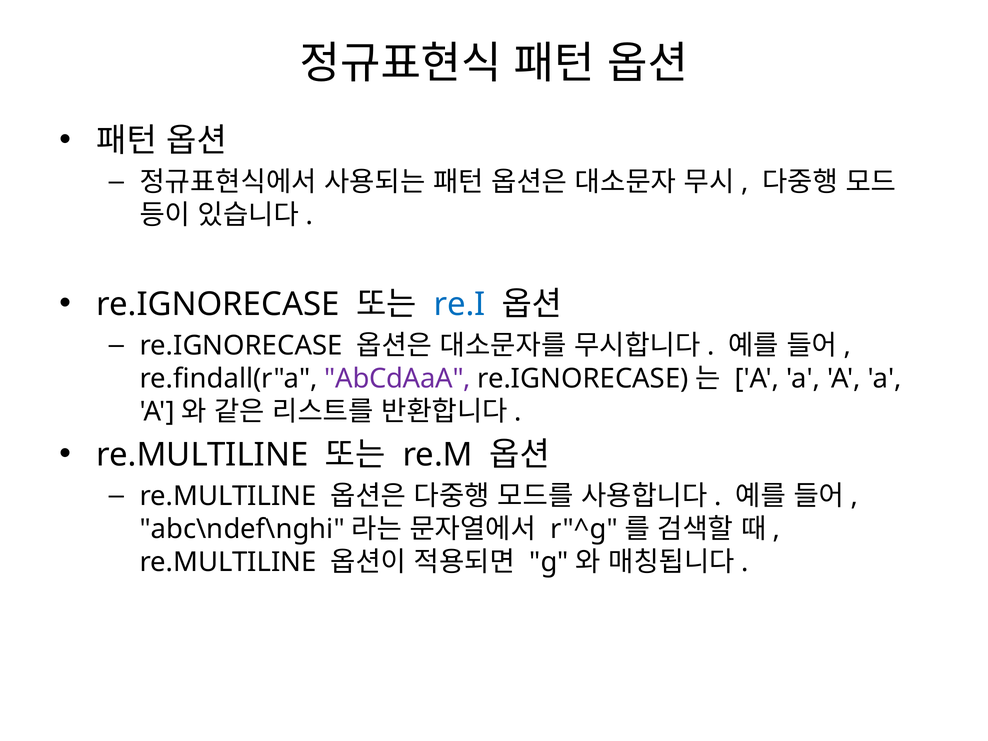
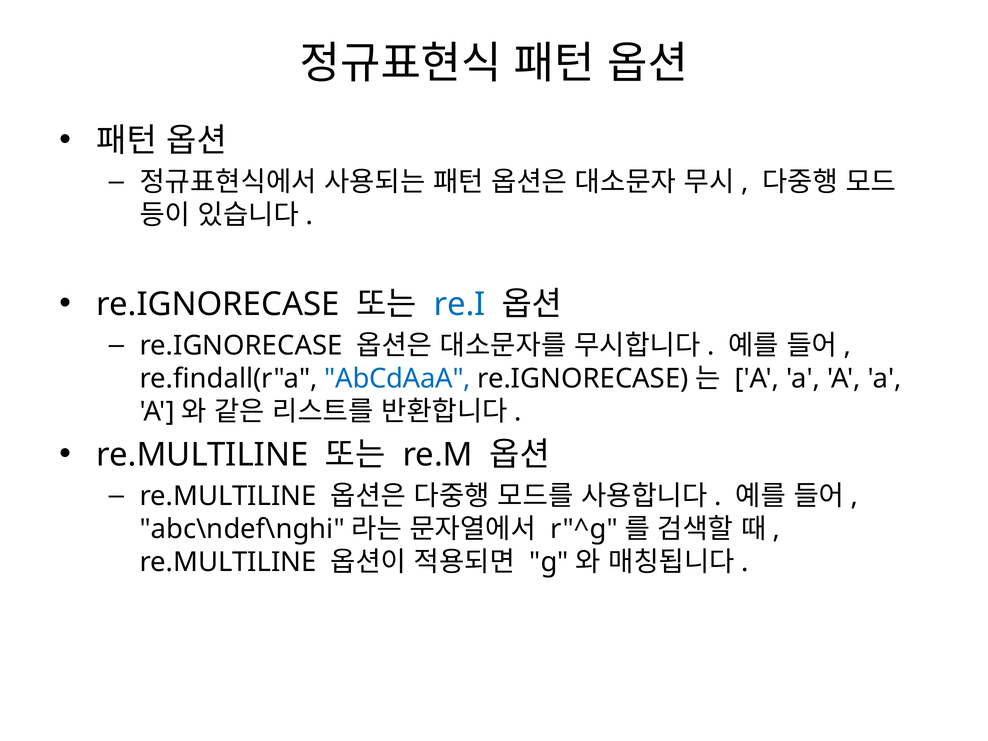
AbCdAaA colour: purple -> blue (398, 379)
